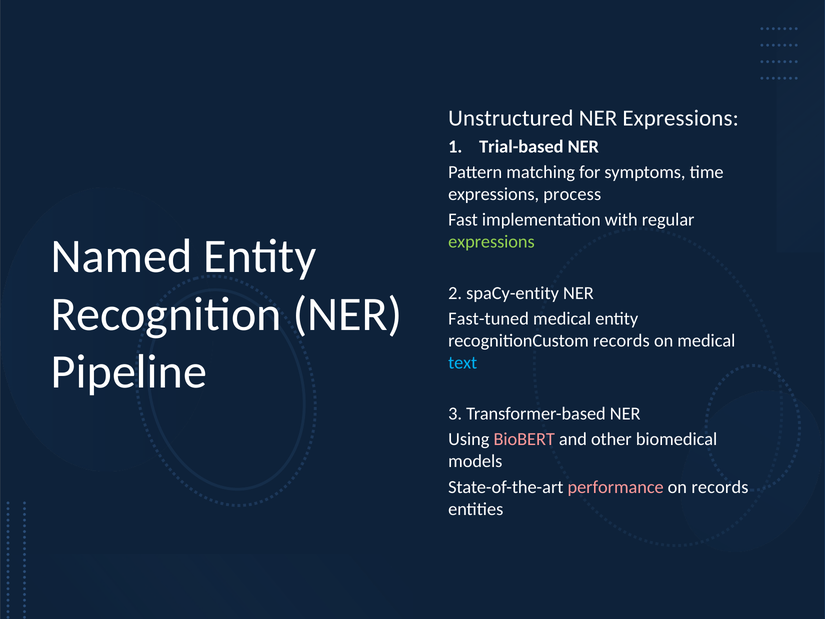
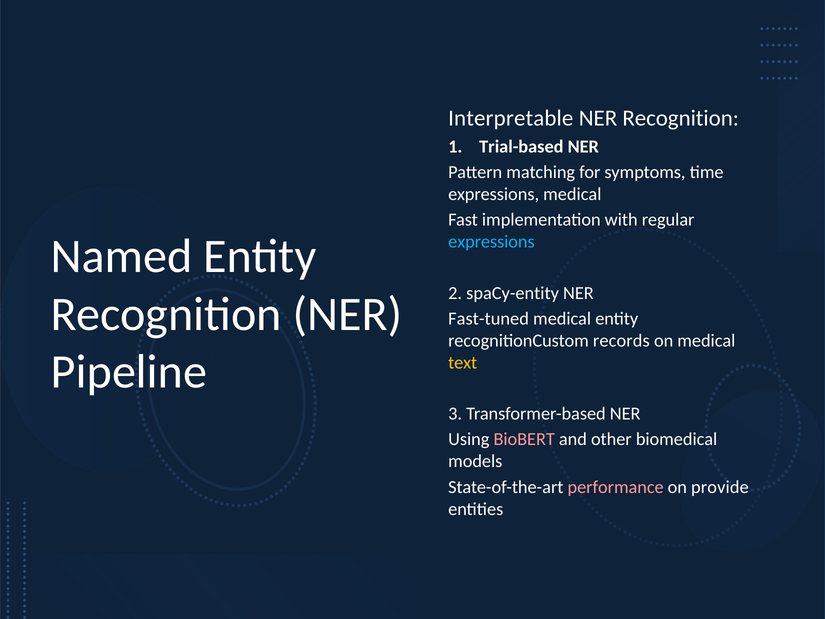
Unstructured: Unstructured -> Interpretable (511, 118)
NER Expressions: Expressions -> Recognition (681, 118)
expressions process: process -> medical (572, 194)
expressions colour: light green -> light blue (491, 242)
text colour: light blue -> yellow (463, 362)
on records: records -> provide (720, 487)
